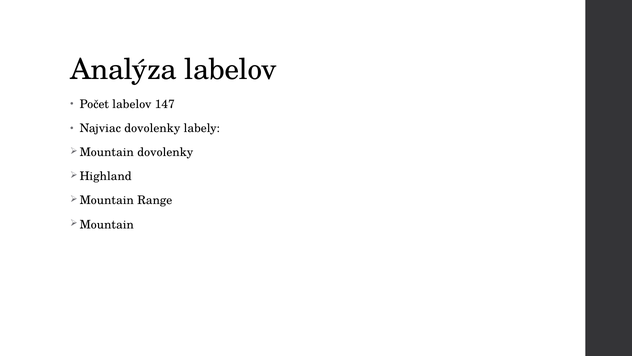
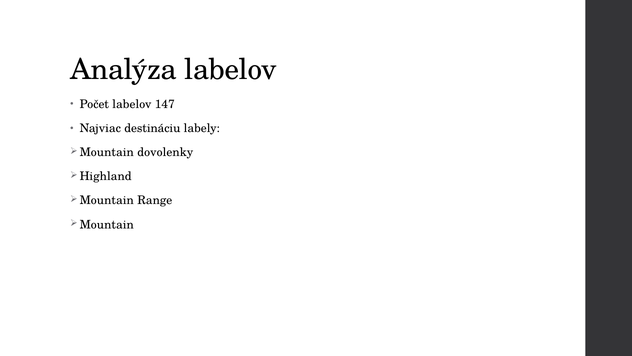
Najviac dovolenky: dovolenky -> destináciu (152, 128)
